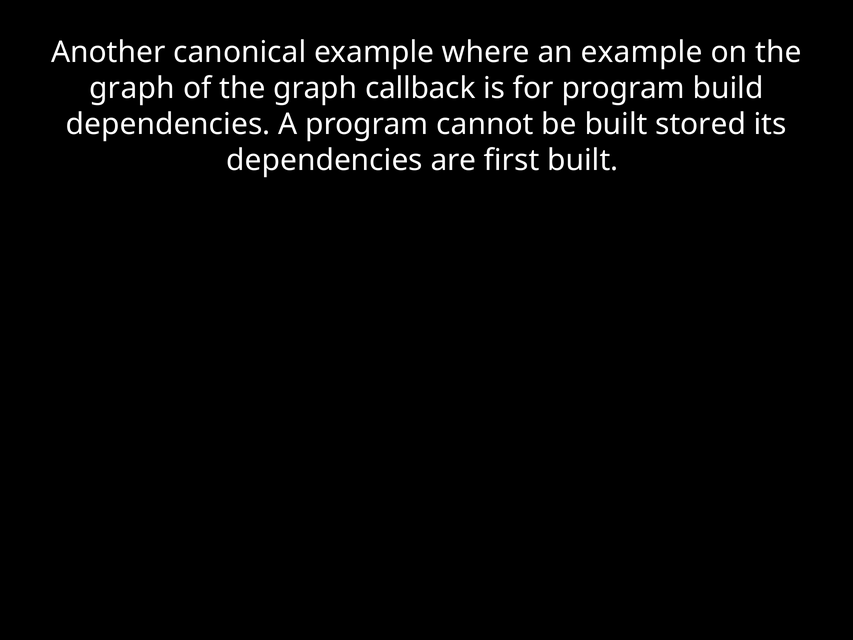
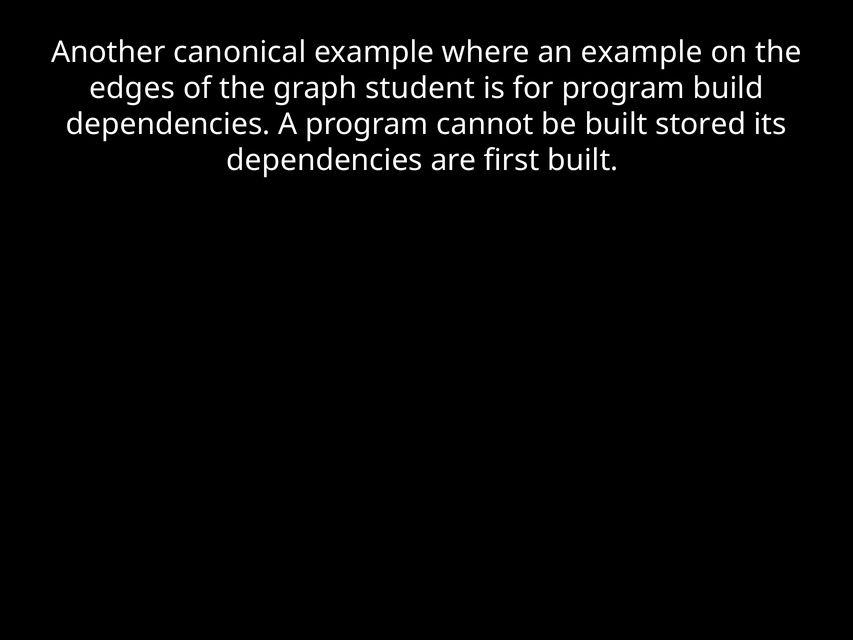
graph: graph -> edges (132, 88)
callback: callback -> student (420, 88)
